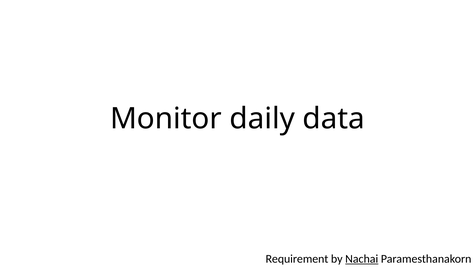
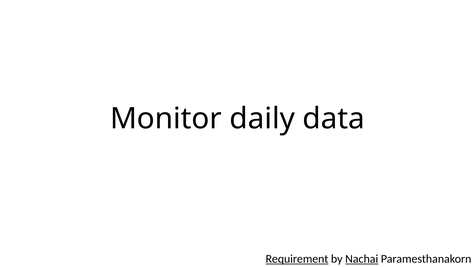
Requirement underline: none -> present (297, 259)
